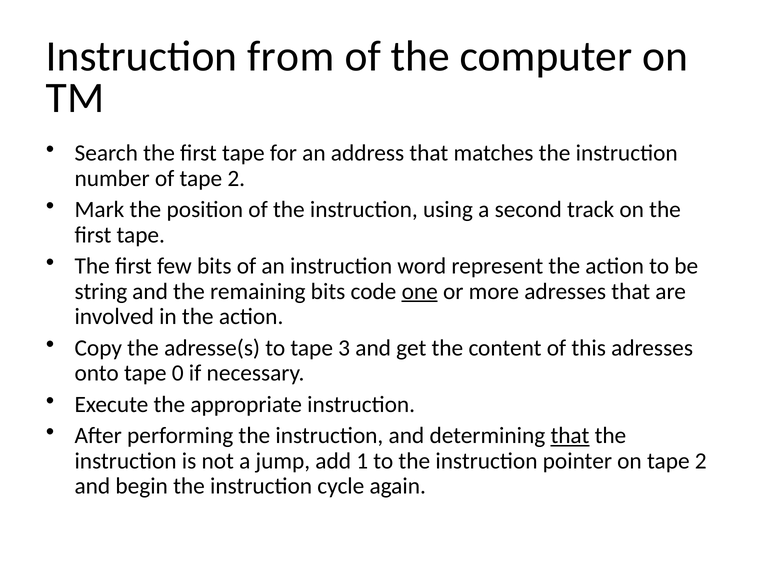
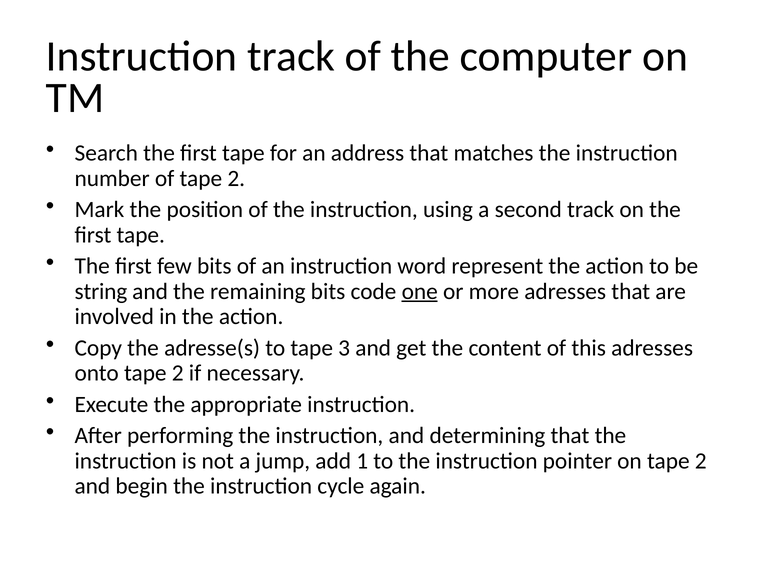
Instruction from: from -> track (291, 56)
onto tape 0: 0 -> 2 (178, 374)
that underline: present -> none (570, 436)
